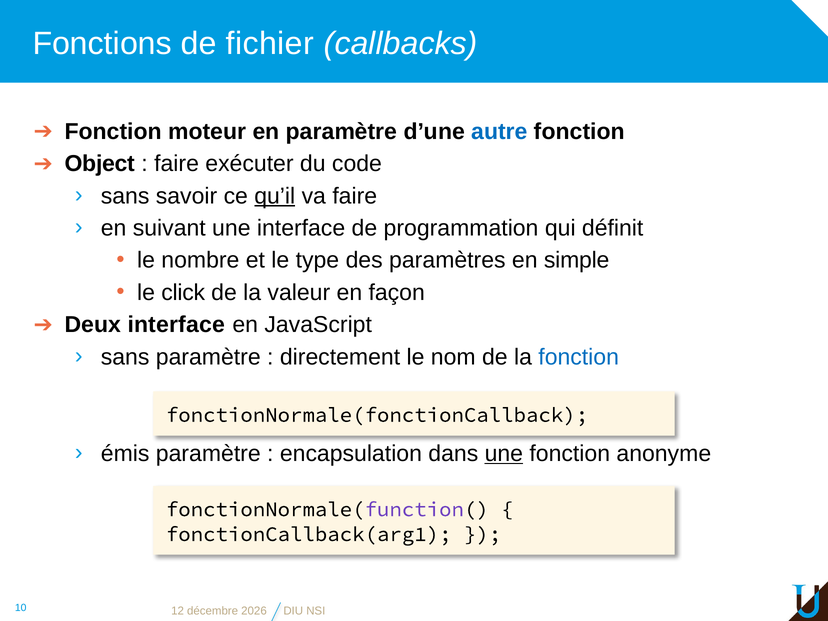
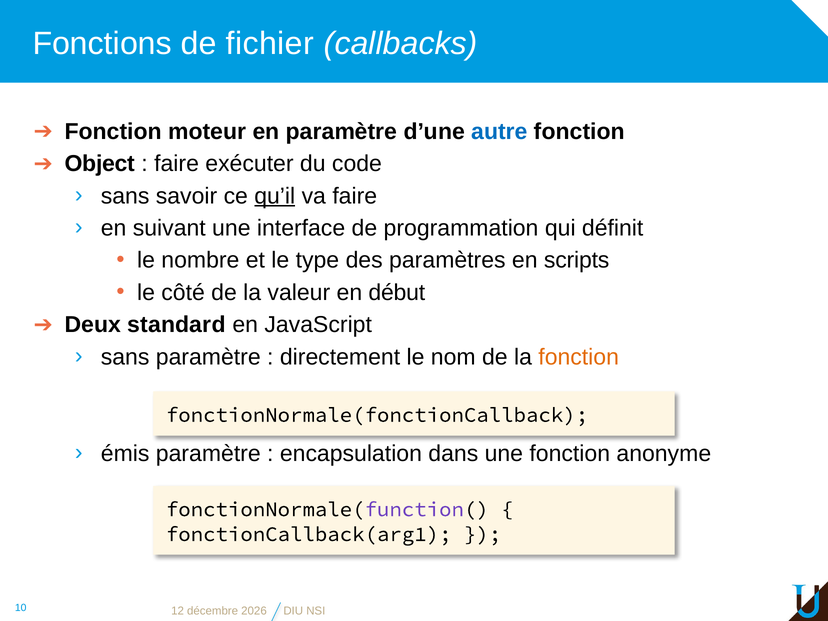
simple: simple -> scripts (577, 260)
click: click -> côté (183, 293)
façon: façon -> début (397, 293)
Deux interface: interface -> standard (176, 325)
fonction colour: blue -> orange (579, 357)
une underline: present -> none (504, 454)
